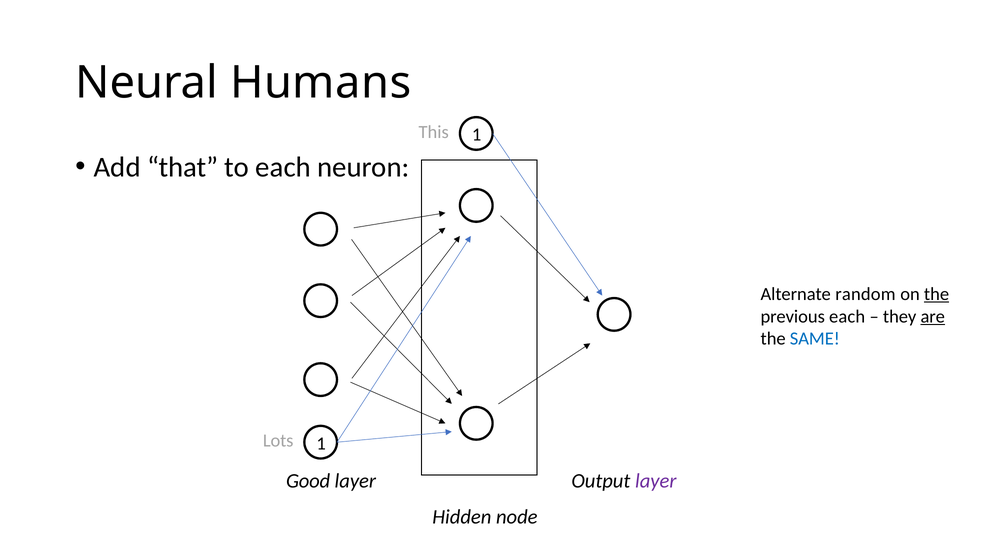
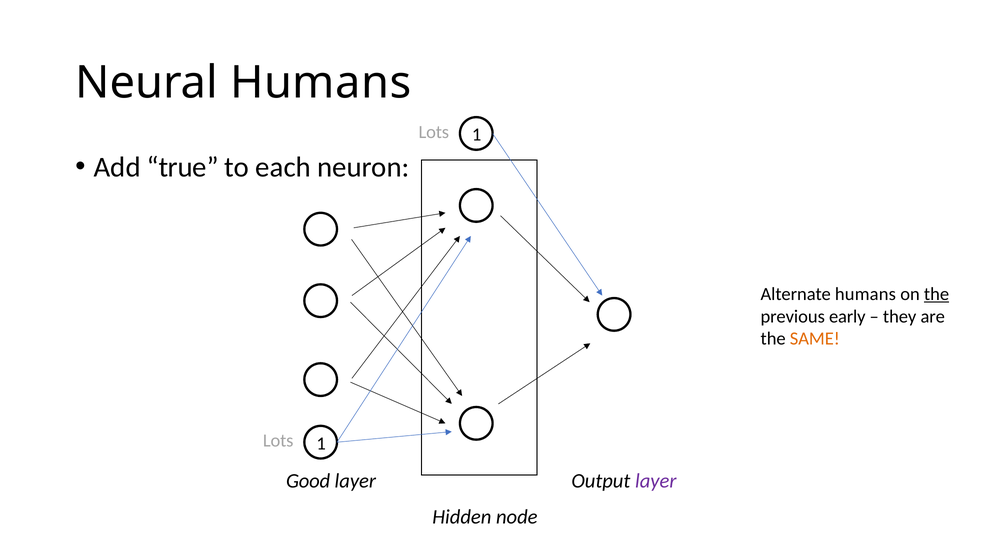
This: This -> Lots (434, 132)
that: that -> true (183, 167)
Alternate random: random -> humans (865, 294)
previous each: each -> early (847, 316)
are underline: present -> none (933, 316)
SAME colour: blue -> orange (815, 339)
